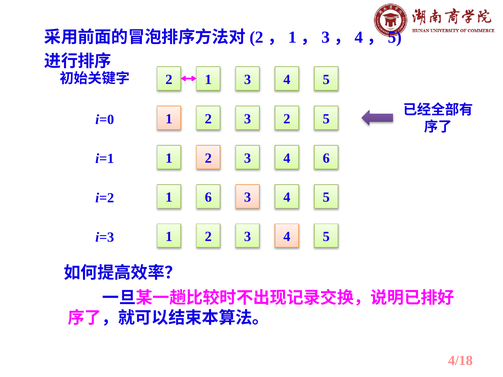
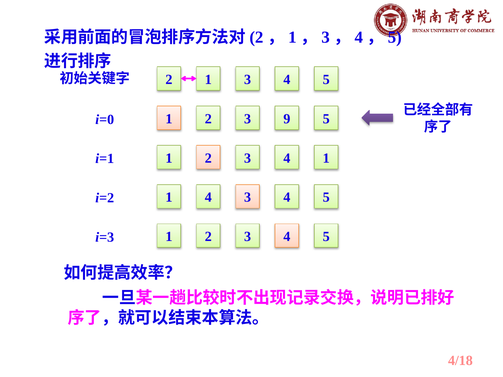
3 2: 2 -> 9 (287, 119)
4 6: 6 -> 1 (326, 158)
1 6: 6 -> 4 (208, 197)
